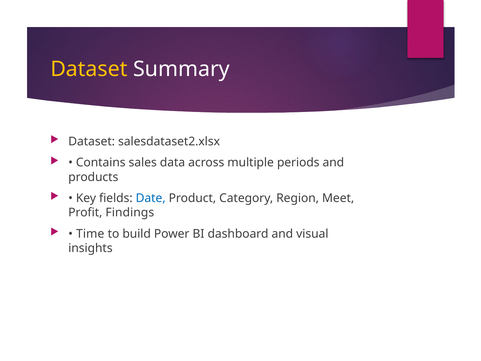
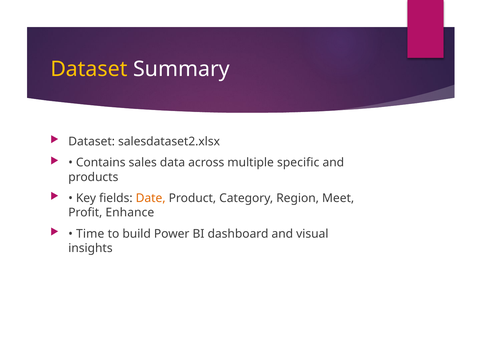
periods: periods -> specific (298, 163)
Date colour: blue -> orange (151, 198)
Findings: Findings -> Enhance (130, 212)
